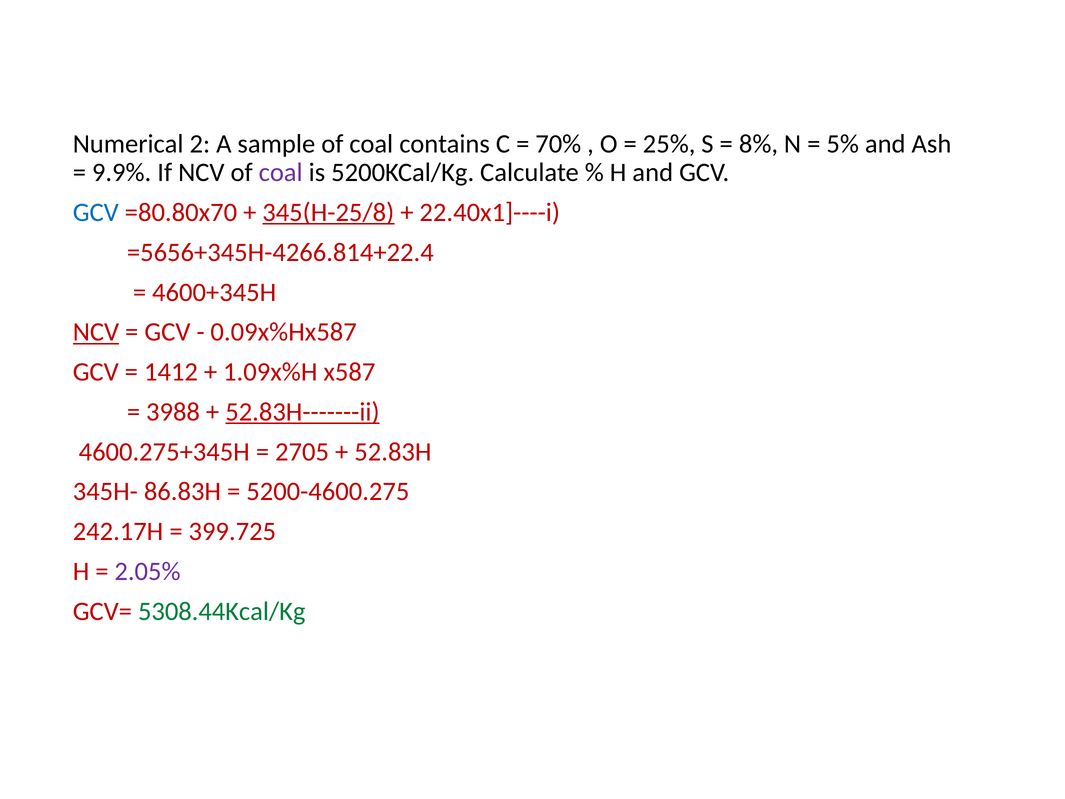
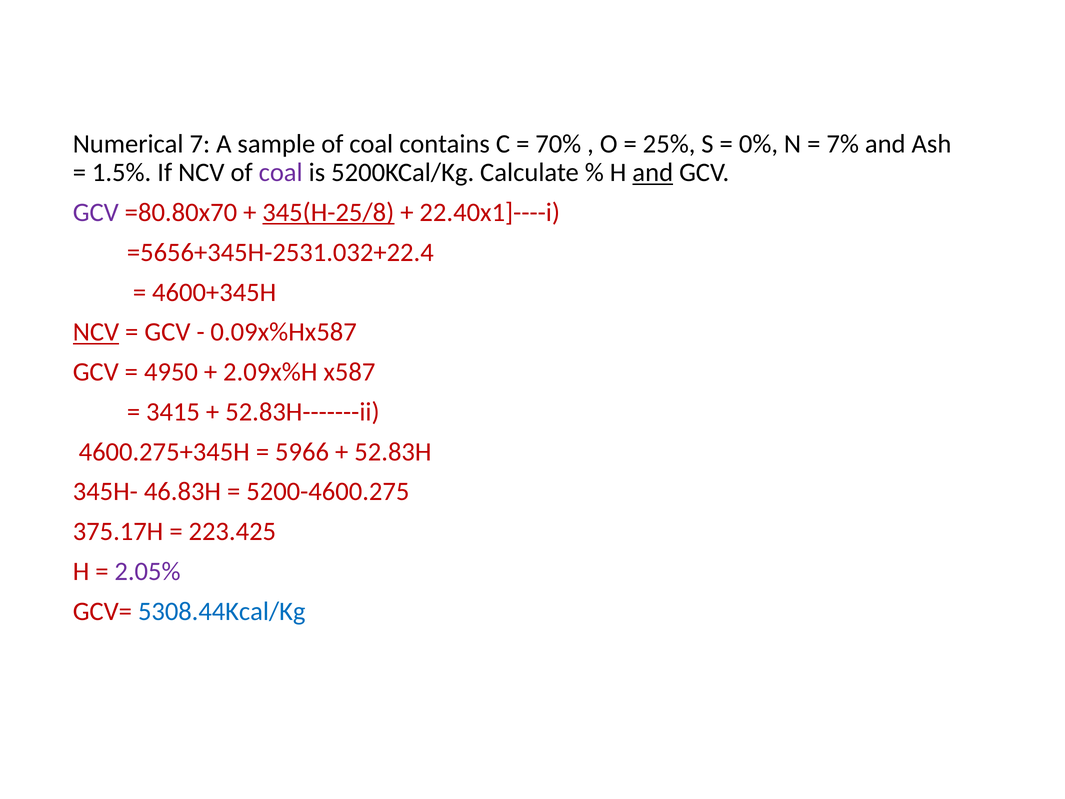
2: 2 -> 7 (200, 144)
8%: 8% -> 0% (758, 144)
5%: 5% -> 7% (843, 144)
9.9%: 9.9% -> 1.5% (122, 173)
and underline: none -> present (653, 173)
GCV colour: blue -> purple (96, 212)
=5656+345H-4266.814+22.4: =5656+345H-4266.814+22.4 -> =5656+345H-2531.032+22.4 (280, 252)
1412: 1412 -> 4950 (171, 372)
1.09x%H: 1.09x%H -> 2.09x%H (270, 372)
3988: 3988 -> 3415 (173, 412)
52.83H-------ii underline: present -> none (302, 412)
2705: 2705 -> 5966 (302, 452)
86.83H: 86.83H -> 46.83H (182, 492)
242.17H: 242.17H -> 375.17H (118, 531)
399.725: 399.725 -> 223.425 (232, 531)
5308.44Kcal/Kg colour: green -> blue (222, 611)
